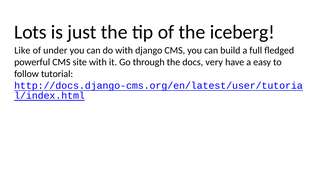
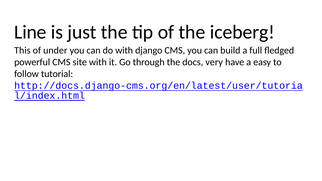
Lots: Lots -> Line (30, 32)
Like: Like -> This (22, 50)
